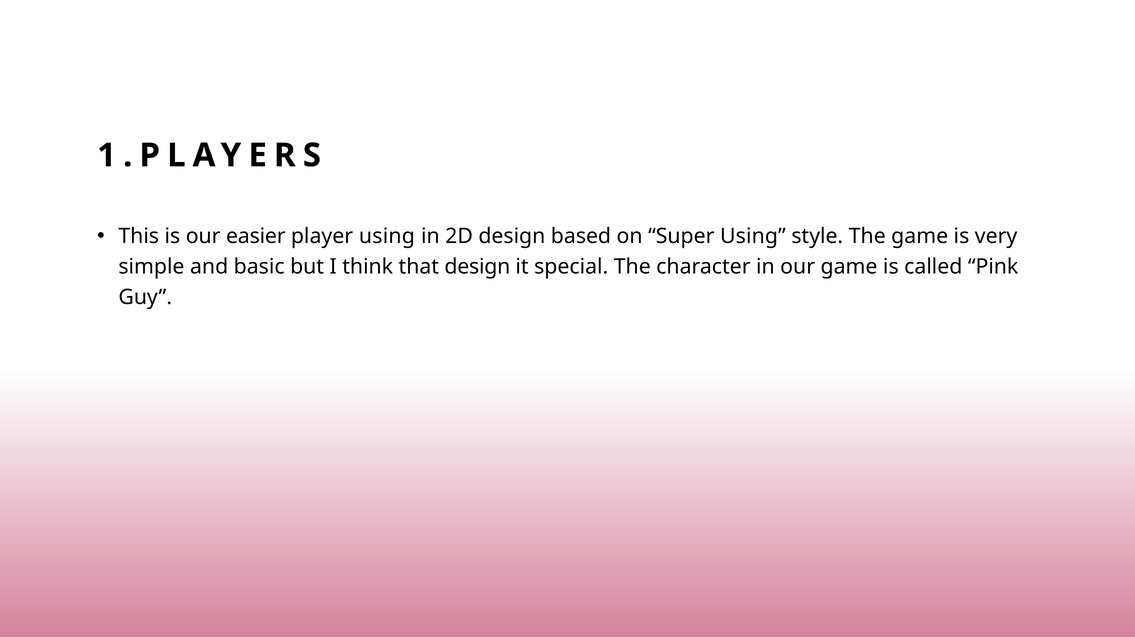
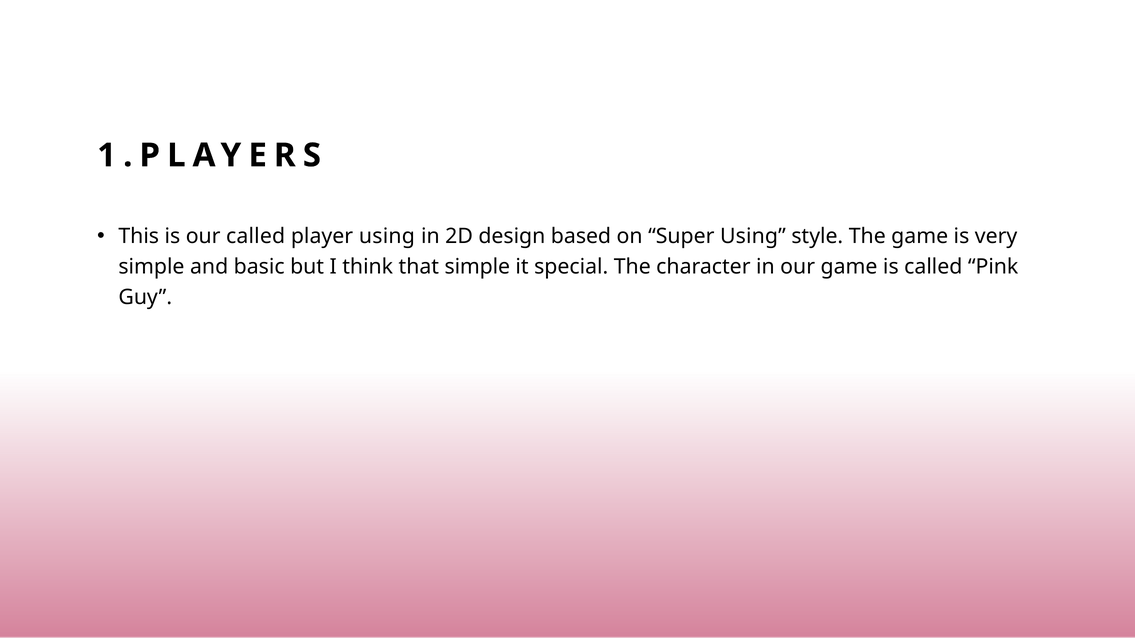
our easier: easier -> called (256, 236)
that design: design -> simple (477, 267)
